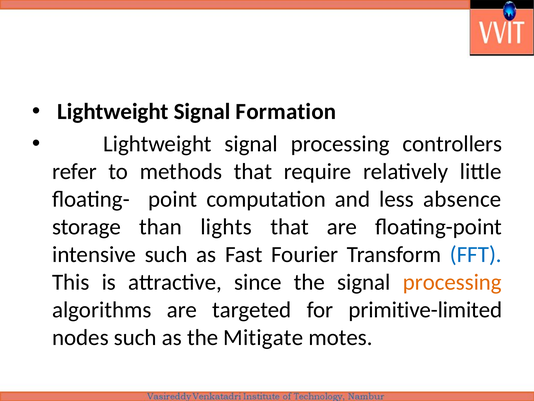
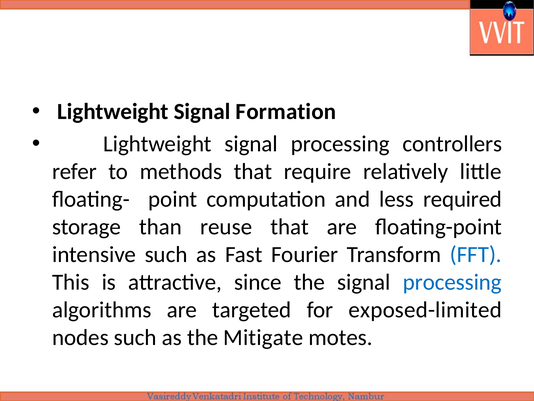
absence: absence -> required (463, 199)
lights: lights -> reuse (226, 227)
processing colour: orange -> blue (452, 282)
primitive-limited: primitive-limited -> exposed-limited (425, 310)
